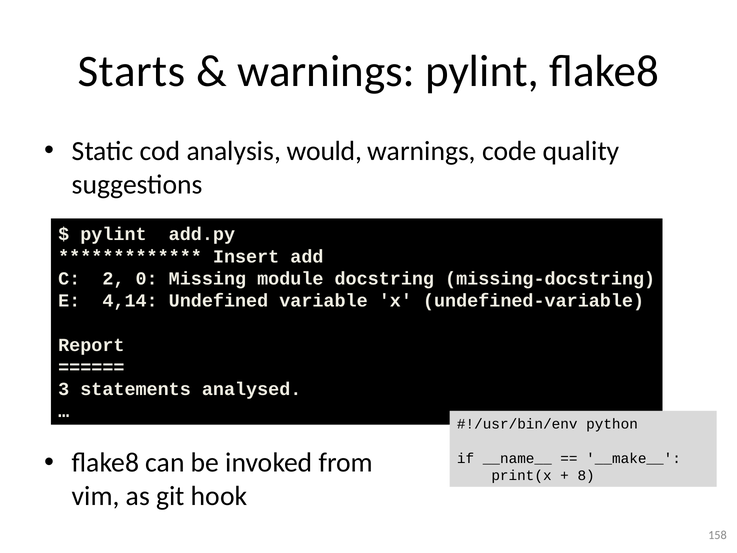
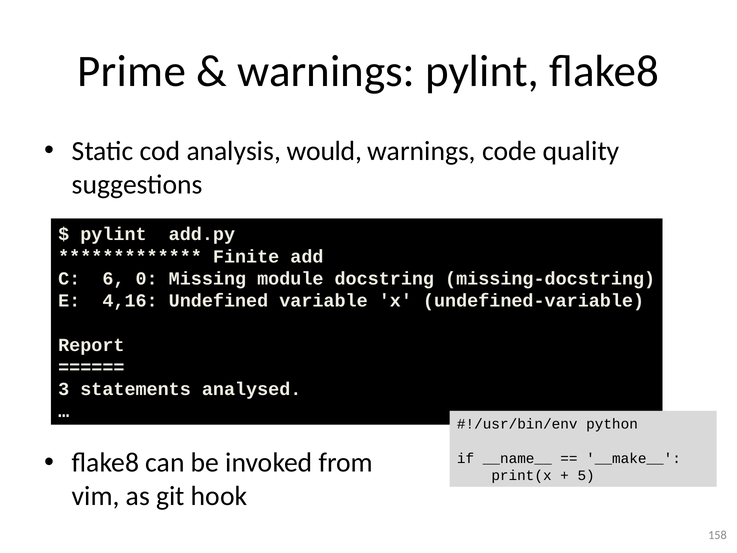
Starts: Starts -> Prime (132, 71)
Insert: Insert -> Finite (246, 256)
2: 2 -> 6 (113, 279)
4,14: 4,14 -> 4,16 (130, 301)
8: 8 -> 5 (586, 475)
